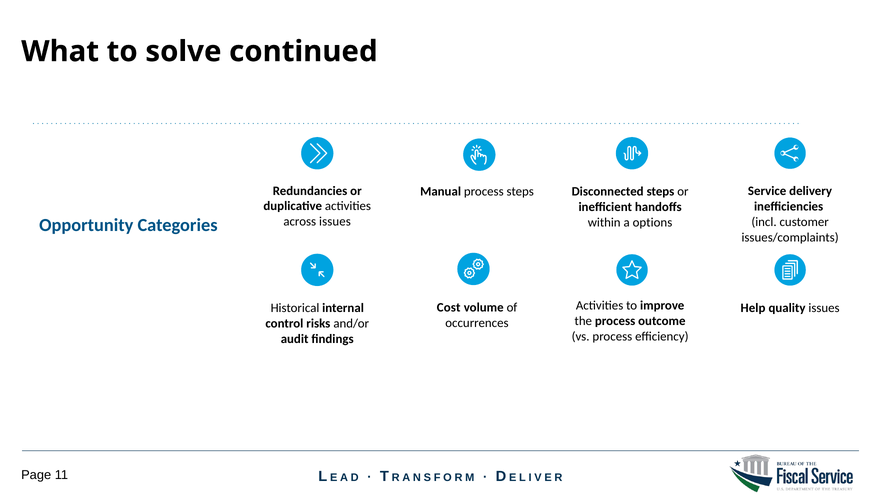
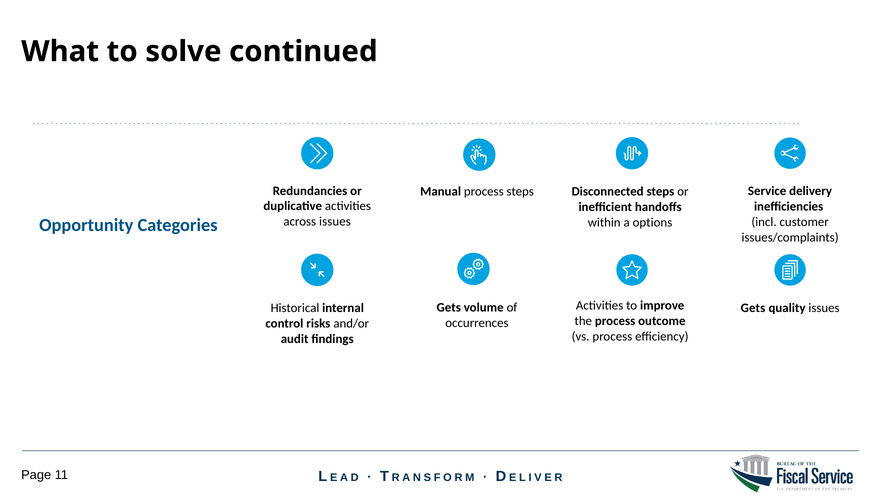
Cost: Cost -> Gets (449, 307)
Help: Help -> Gets (753, 308)
